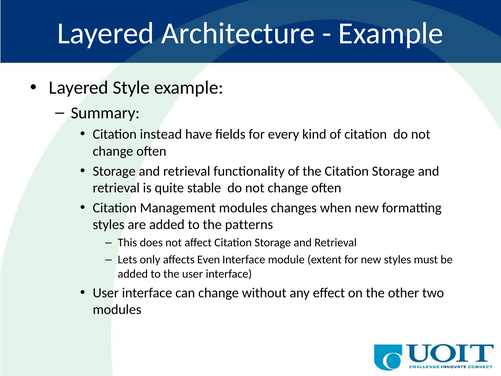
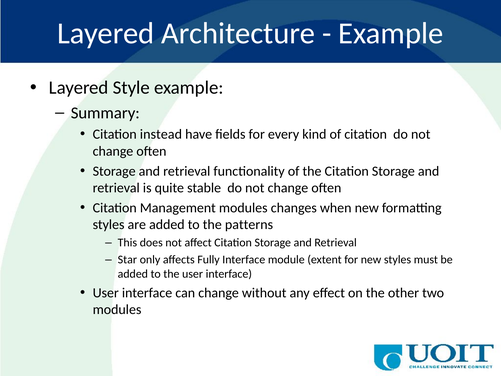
Lets: Lets -> Star (127, 260)
Even: Even -> Fully (209, 260)
